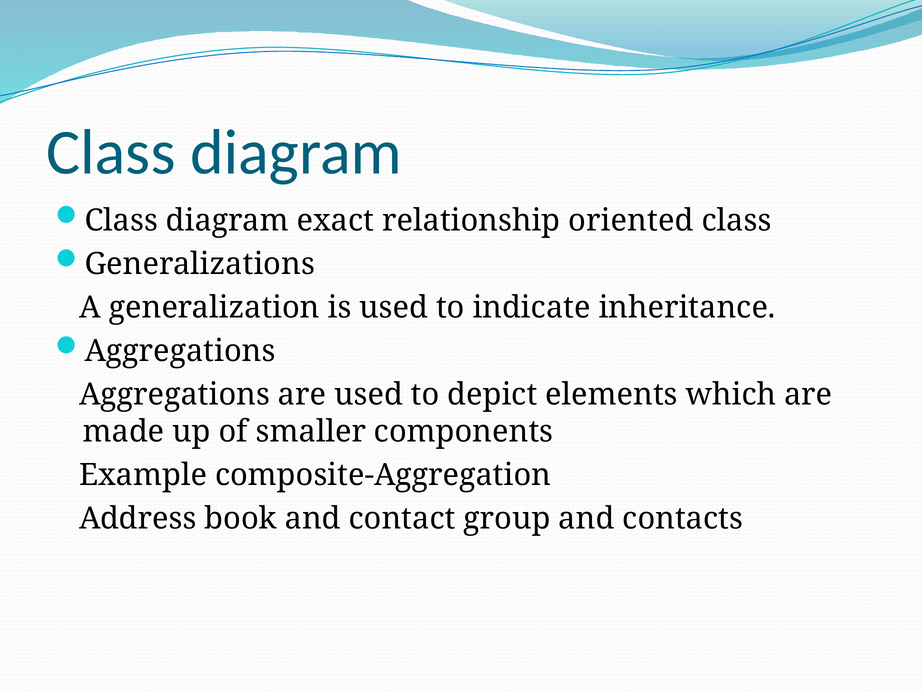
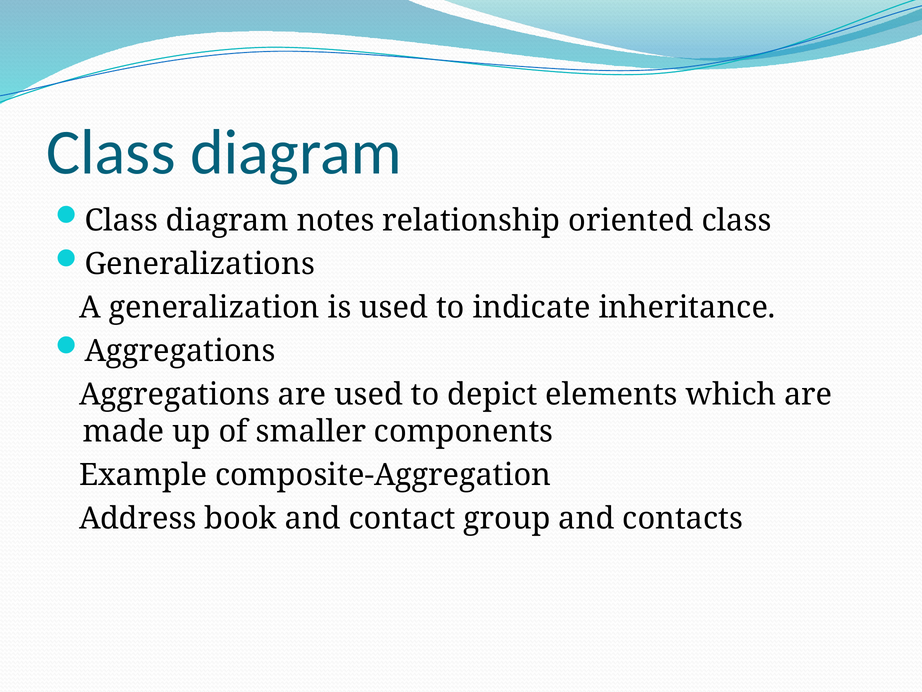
exact: exact -> notes (336, 220)
